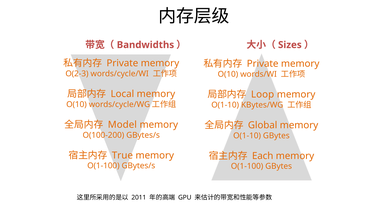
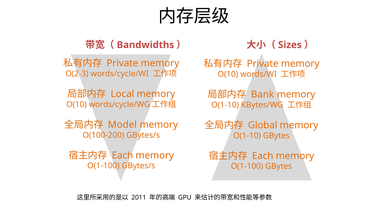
Loop: Loop -> Bank (263, 95)
True: True -> Each (122, 155)
